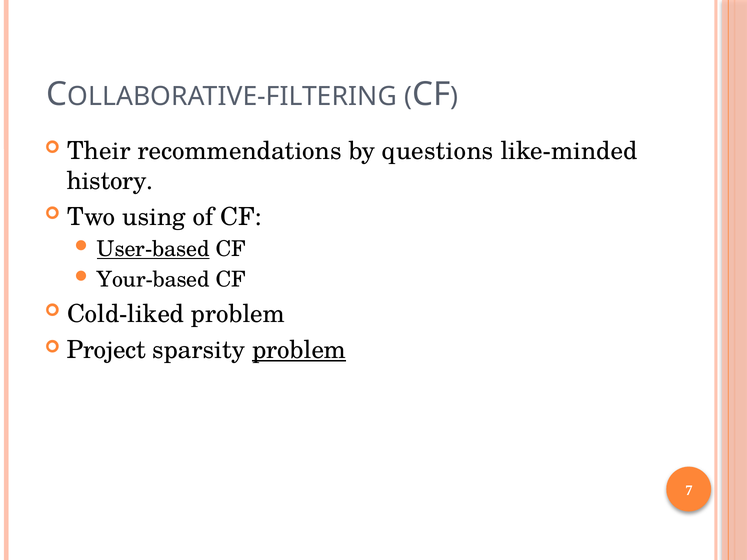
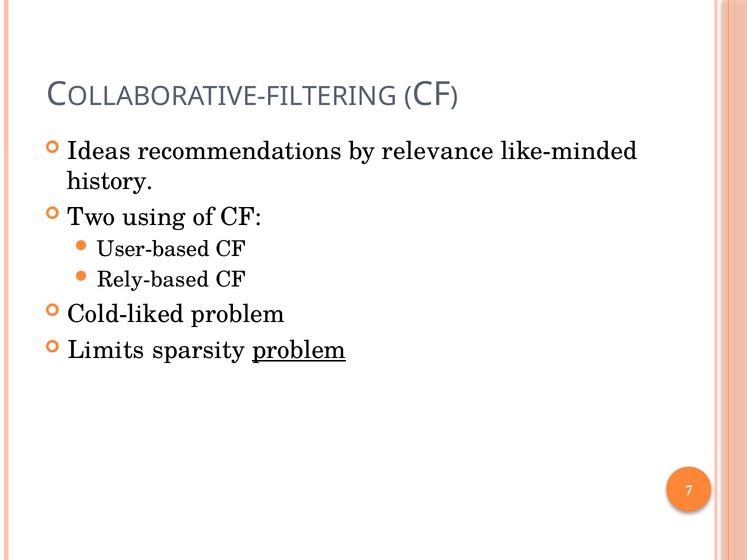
Their: Their -> Ideas (99, 151)
questions: questions -> relevance (438, 151)
User-based underline: present -> none (153, 249)
Your-based: Your-based -> Rely-based (153, 280)
Project: Project -> Limits (106, 350)
